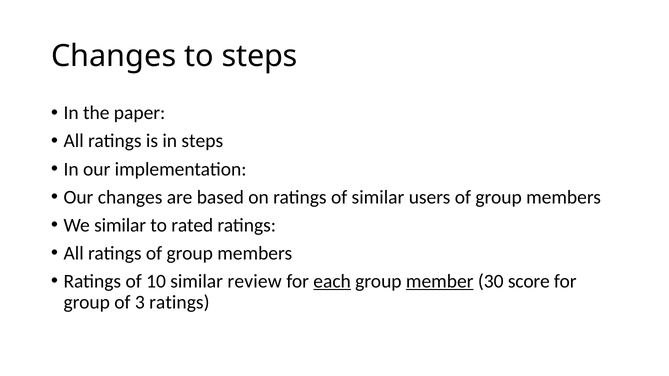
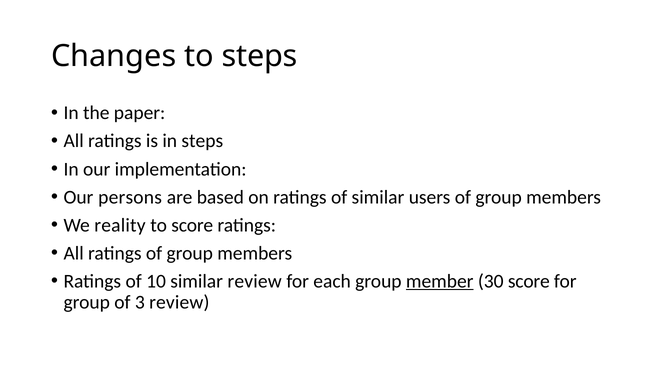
Our changes: changes -> persons (130, 197)
We similar: similar -> reality (120, 225)
to rated: rated -> score (192, 225)
each underline: present -> none (332, 281)
3 ratings: ratings -> review (179, 302)
